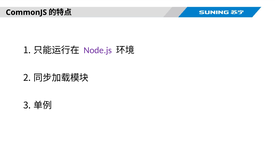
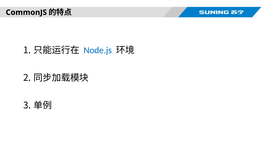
Node.js colour: purple -> blue (98, 50)
